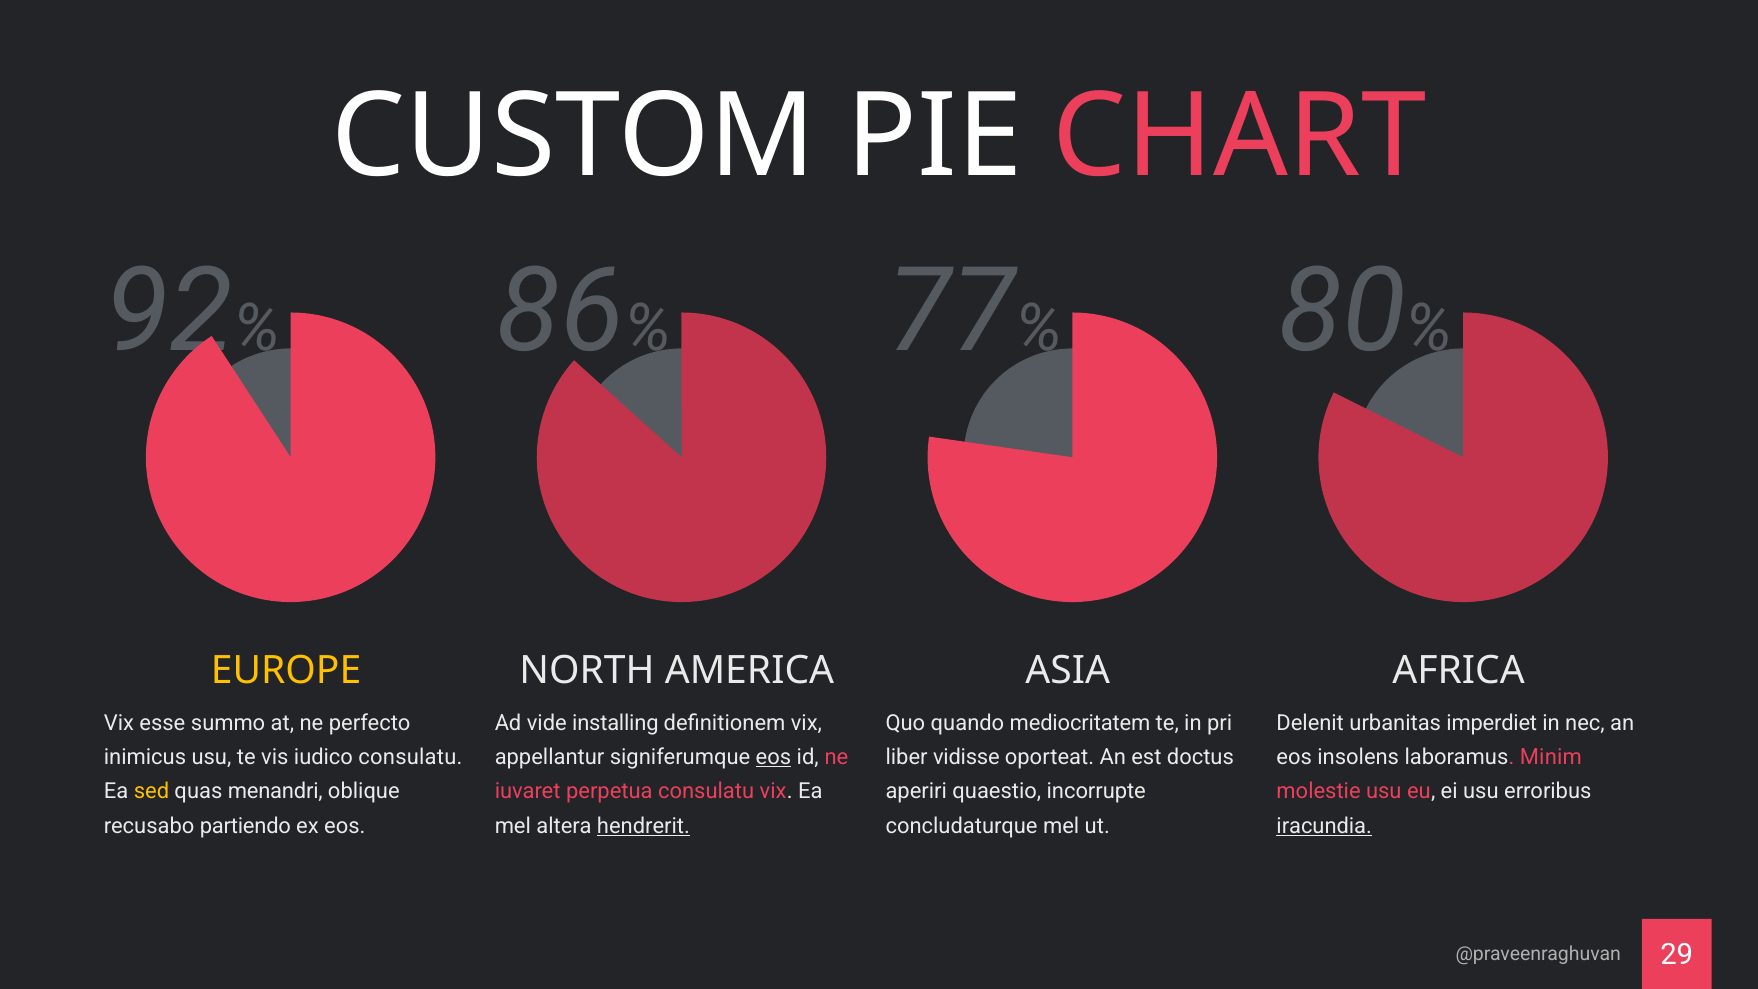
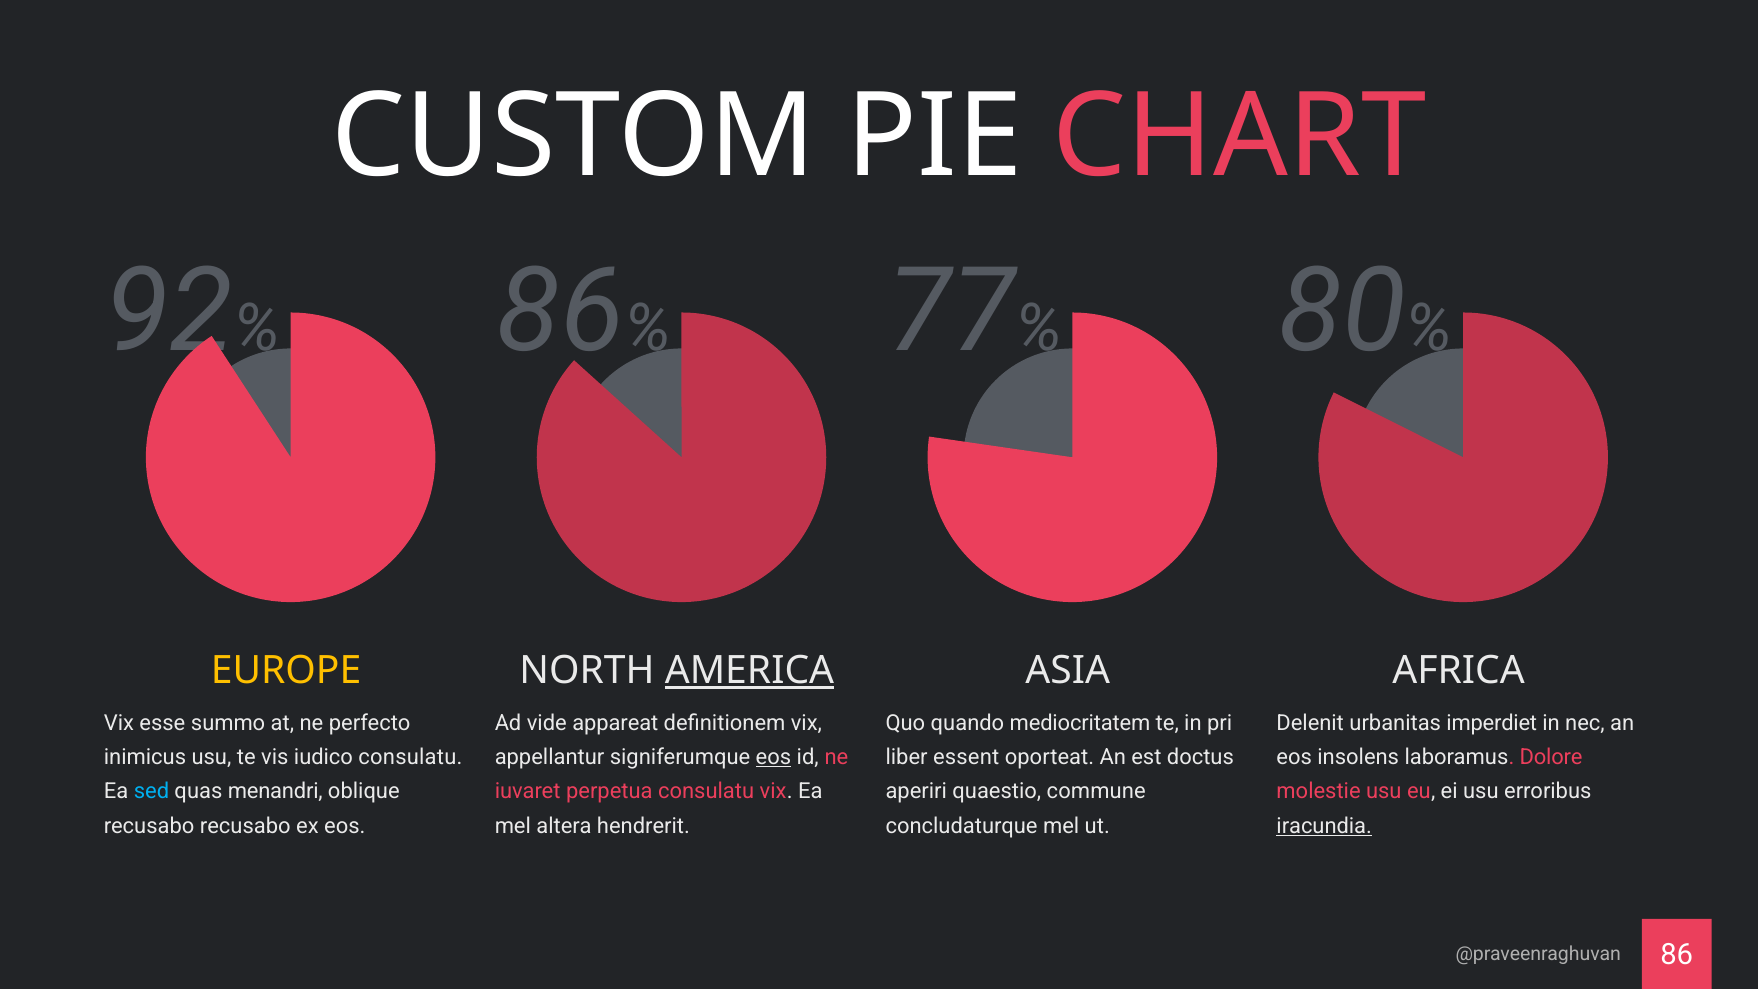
AMERICA underline: none -> present (749, 670)
installing: installing -> appareat (615, 723)
vidisse: vidisse -> essent (966, 757)
Minim: Minim -> Dolore (1551, 757)
sed colour: yellow -> light blue (151, 791)
incorrupte: incorrupte -> commune (1096, 791)
recusabo partiendo: partiendo -> recusabo (245, 826)
hendrerit underline: present -> none (643, 826)
@praveenraghuvan 29: 29 -> 86 (1677, 954)
